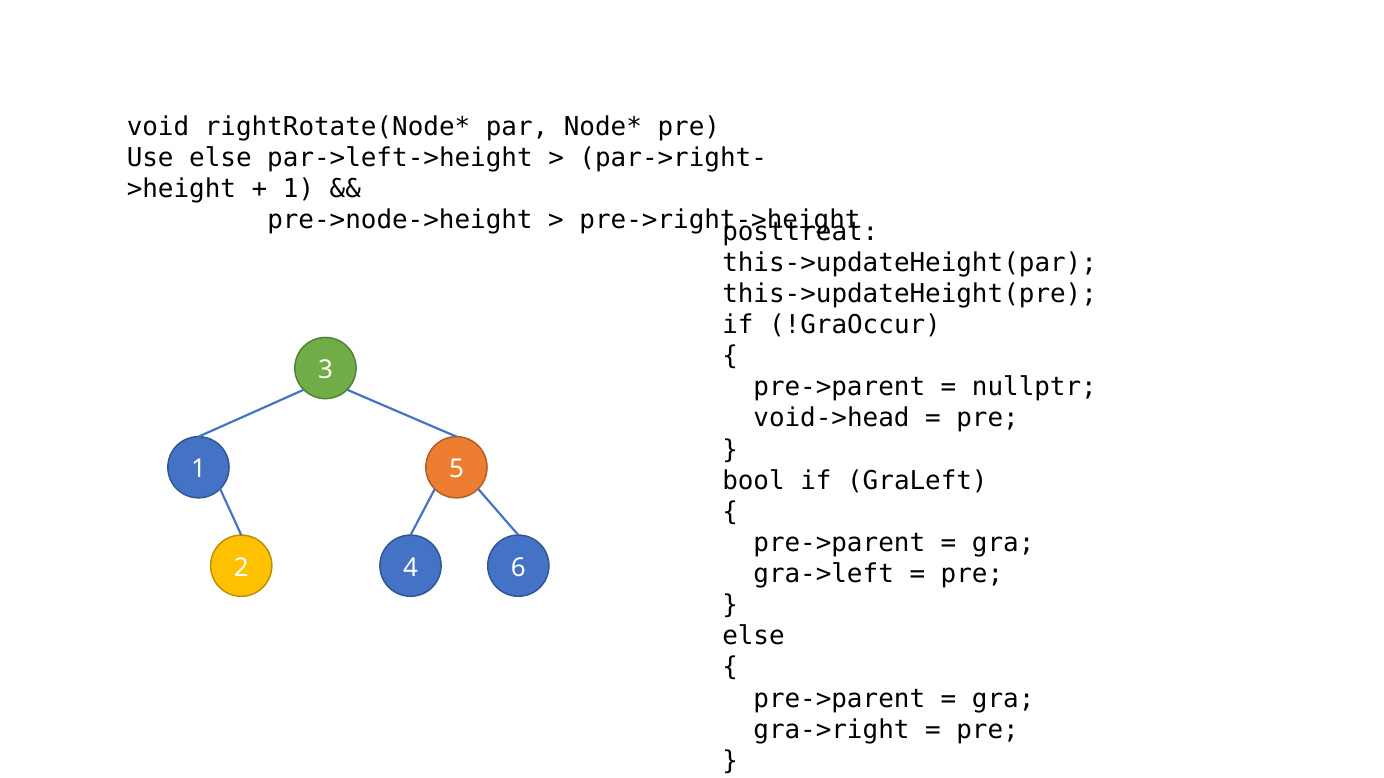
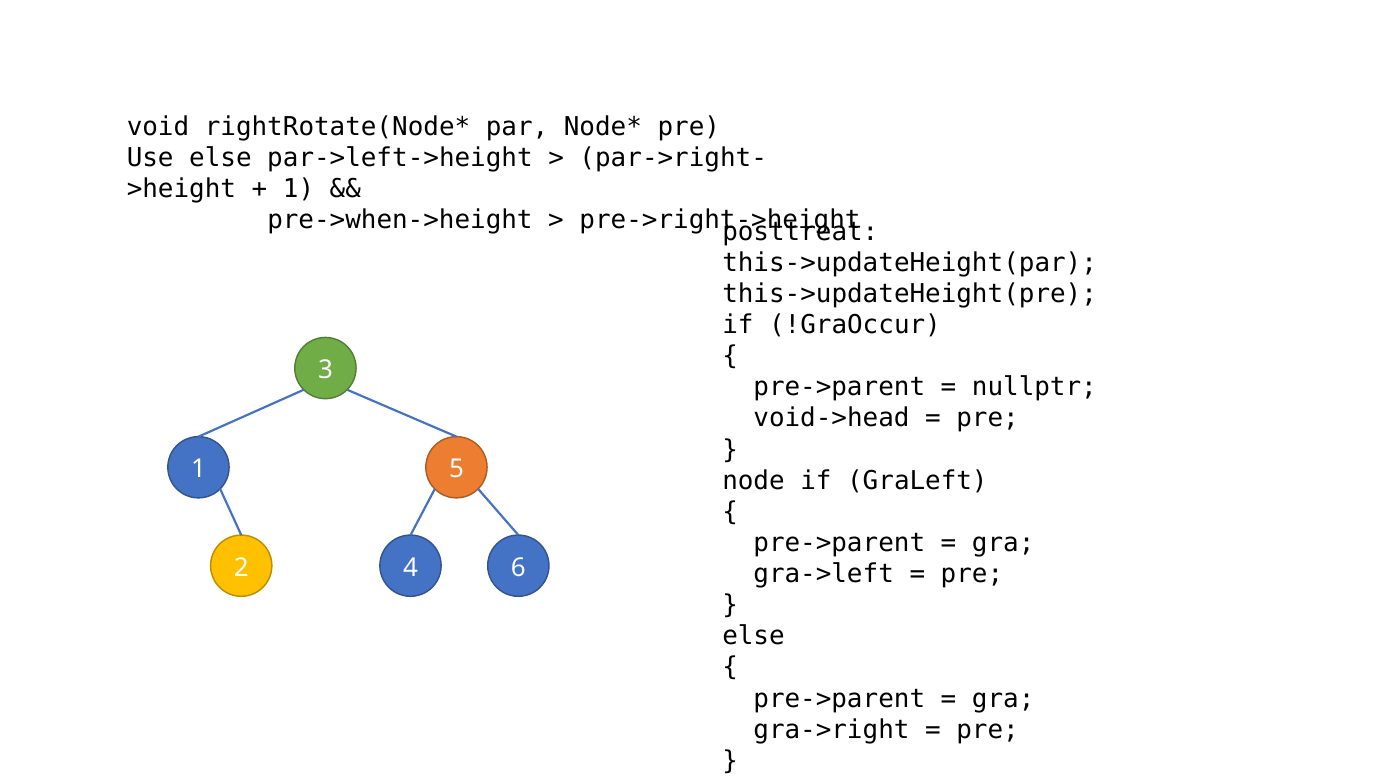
pre->node->height: pre->node->height -> pre->when->height (400, 220)
bool: bool -> node (753, 481)
